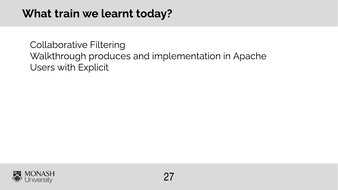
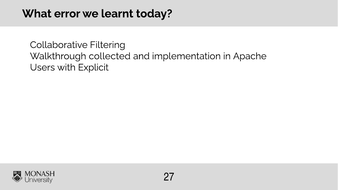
train: train -> error (67, 14)
produces: produces -> collected (110, 56)
